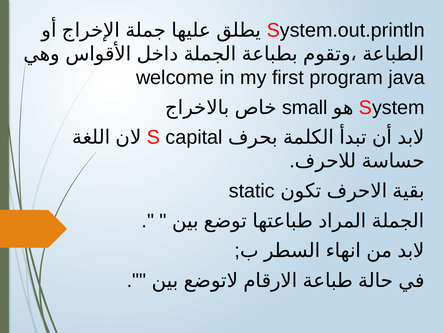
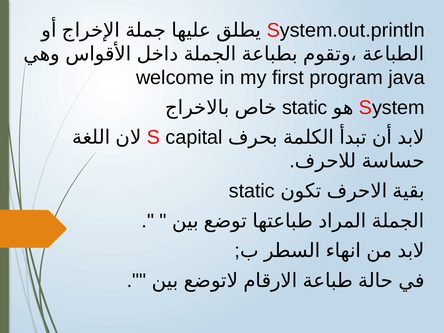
small: small -> static (305, 108)
